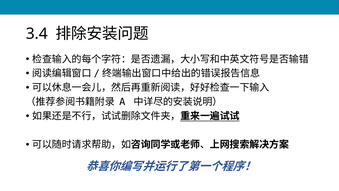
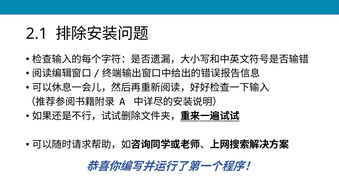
3.4: 3.4 -> 2.1 (37, 34)
